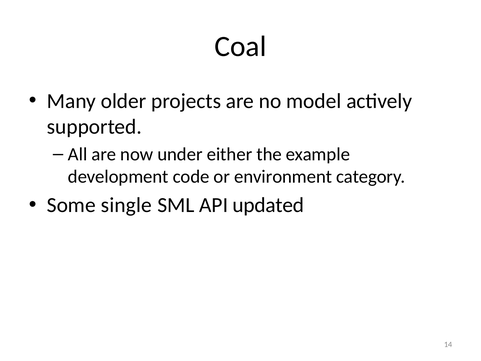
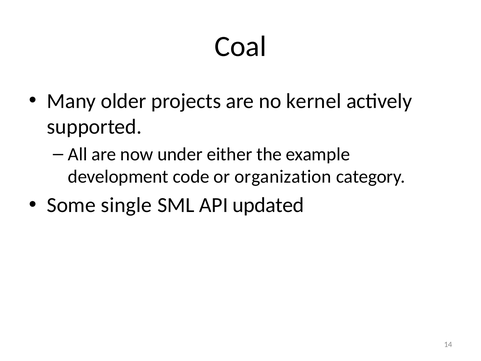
model: model -> kernel (314, 101)
environment: environment -> organization (283, 177)
